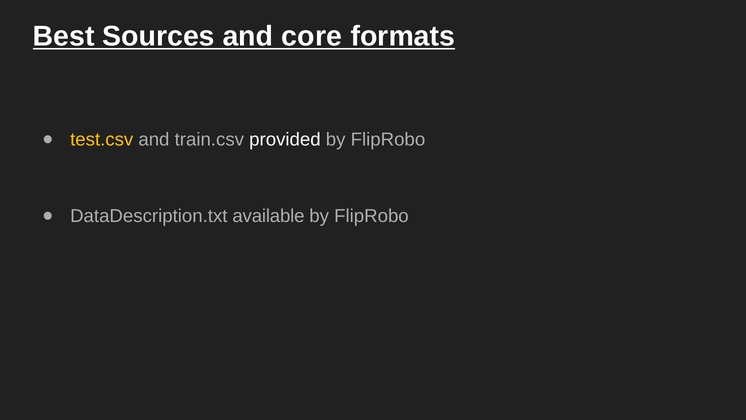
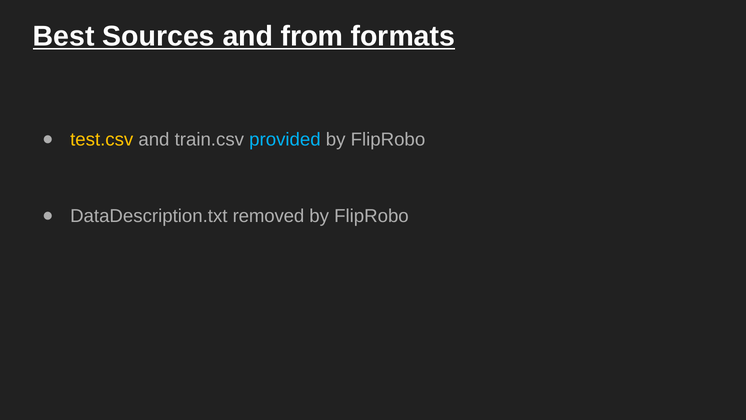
core: core -> from (312, 36)
provided colour: white -> light blue (285, 139)
available: available -> removed (268, 216)
